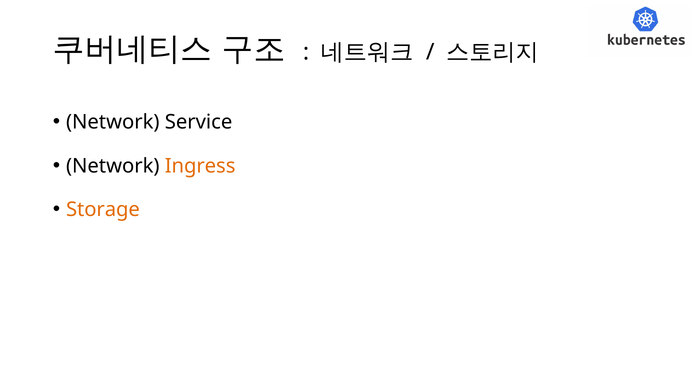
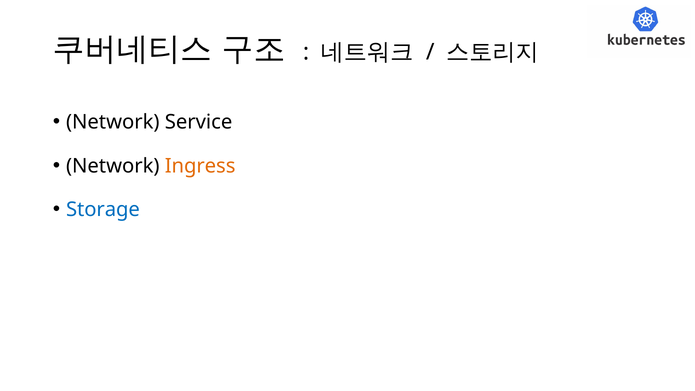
Storage colour: orange -> blue (103, 210)
